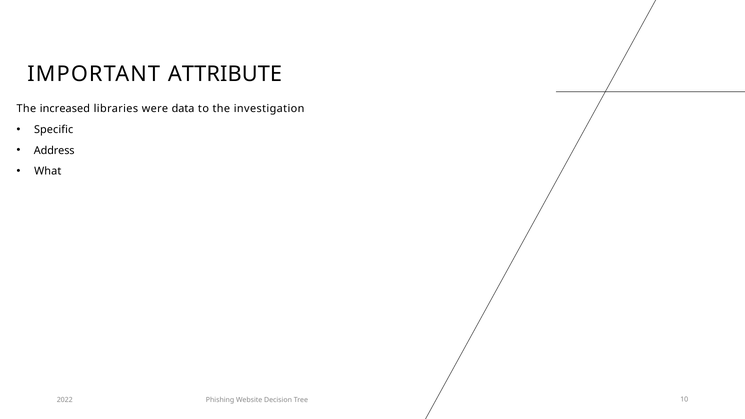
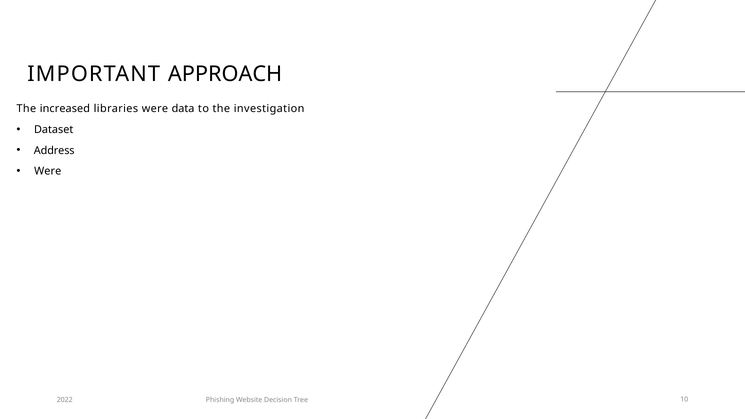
ATTRIBUTE: ATTRIBUTE -> APPROACH (225, 74)
Specific: Specific -> Dataset (54, 130)
What: What -> Were (48, 171)
